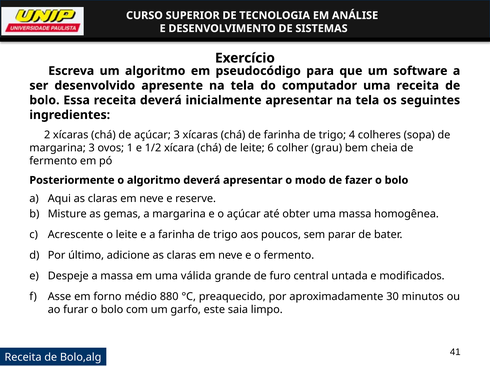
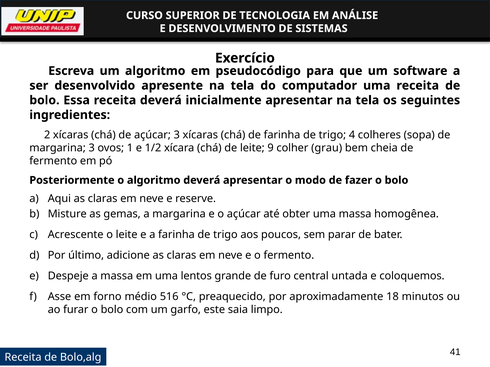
6: 6 -> 9 (271, 148)
válida: válida -> lentos (196, 276)
modificados: modificados -> coloquemos (412, 276)
880: 880 -> 516 (169, 297)
30: 30 -> 18 (393, 297)
